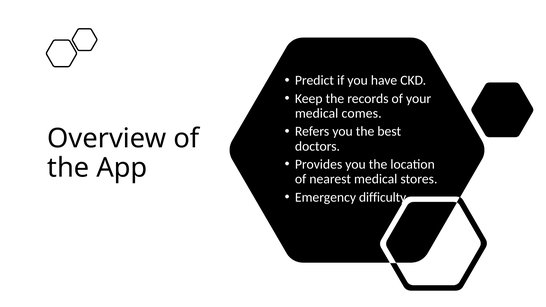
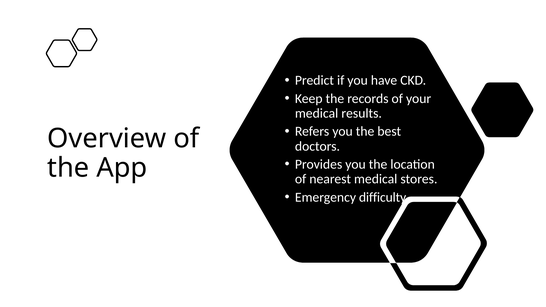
comes: comes -> results (362, 113)
